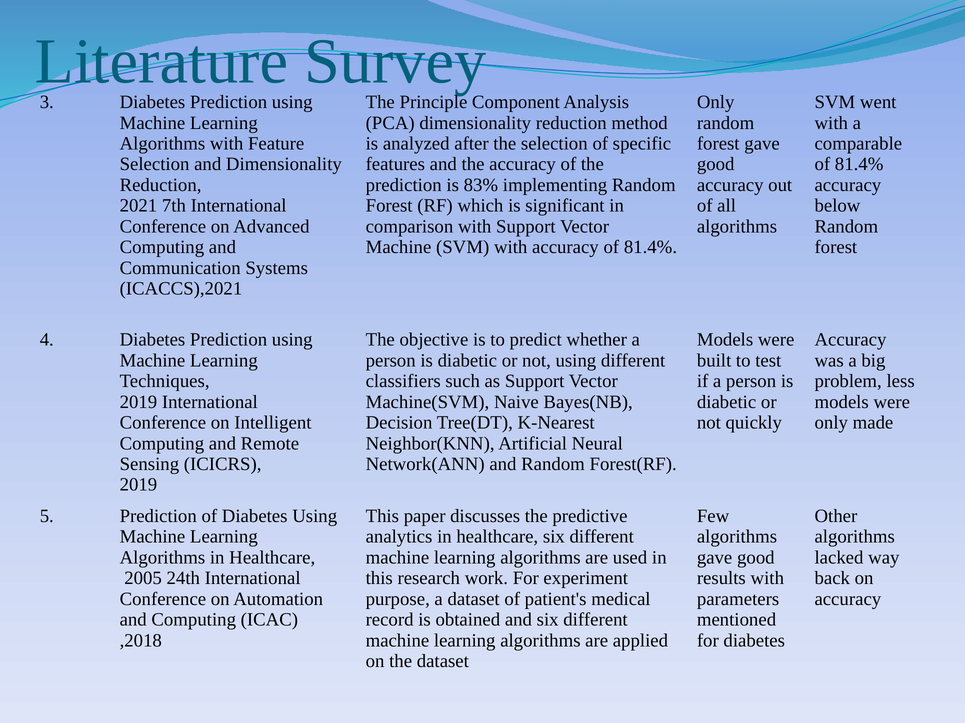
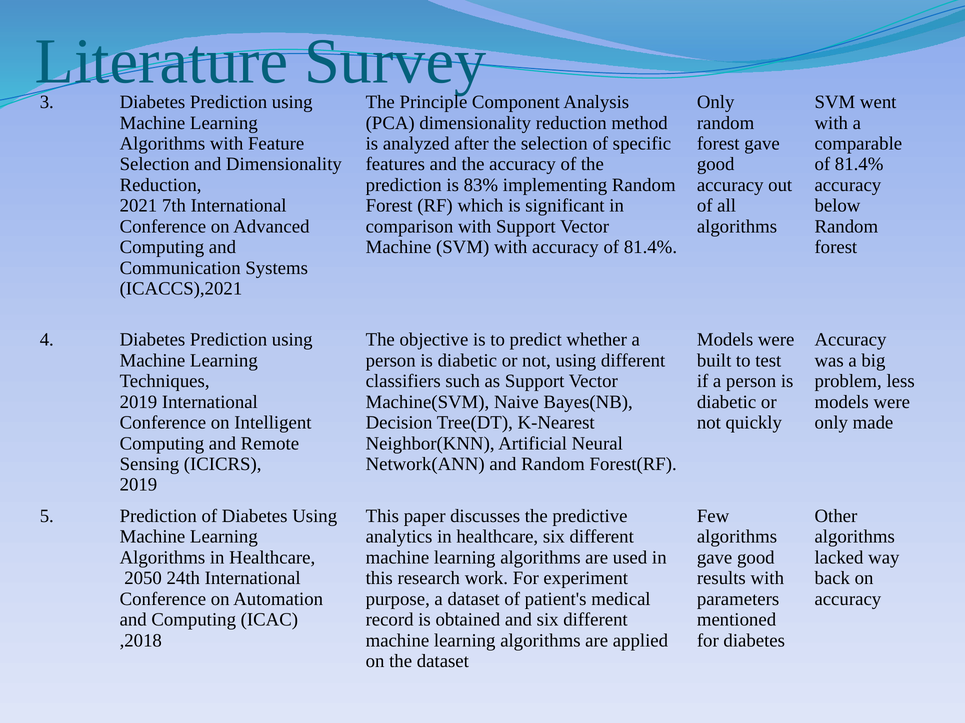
2005: 2005 -> 2050 (143, 579)
